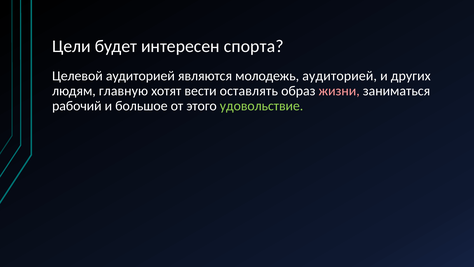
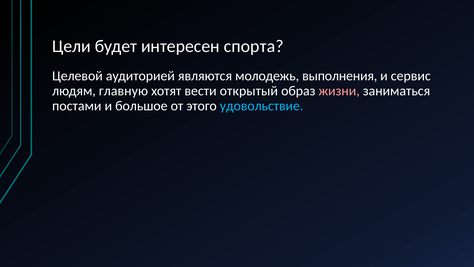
молодежь аудиторией: аудиторией -> выполнения (340, 76)
других: других -> сервис (411, 76)
оставлять: оставлять -> открытый (249, 91)
рабочий: рабочий -> постами (77, 106)
удовольствие colour: light green -> light blue (262, 106)
